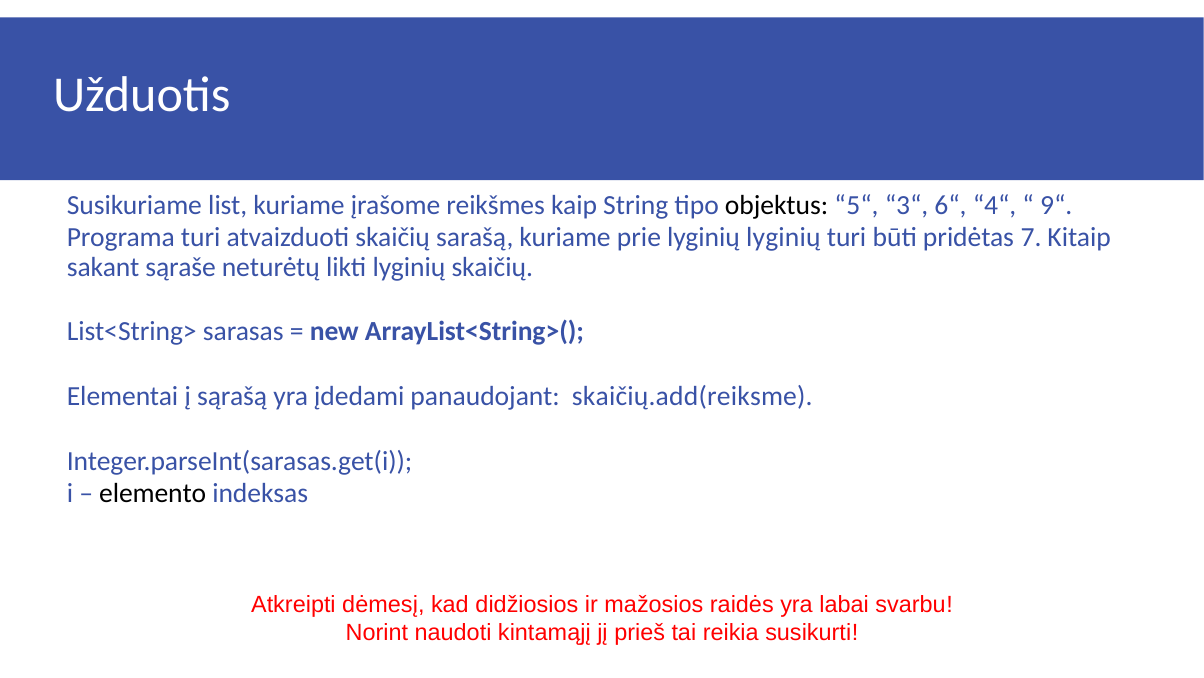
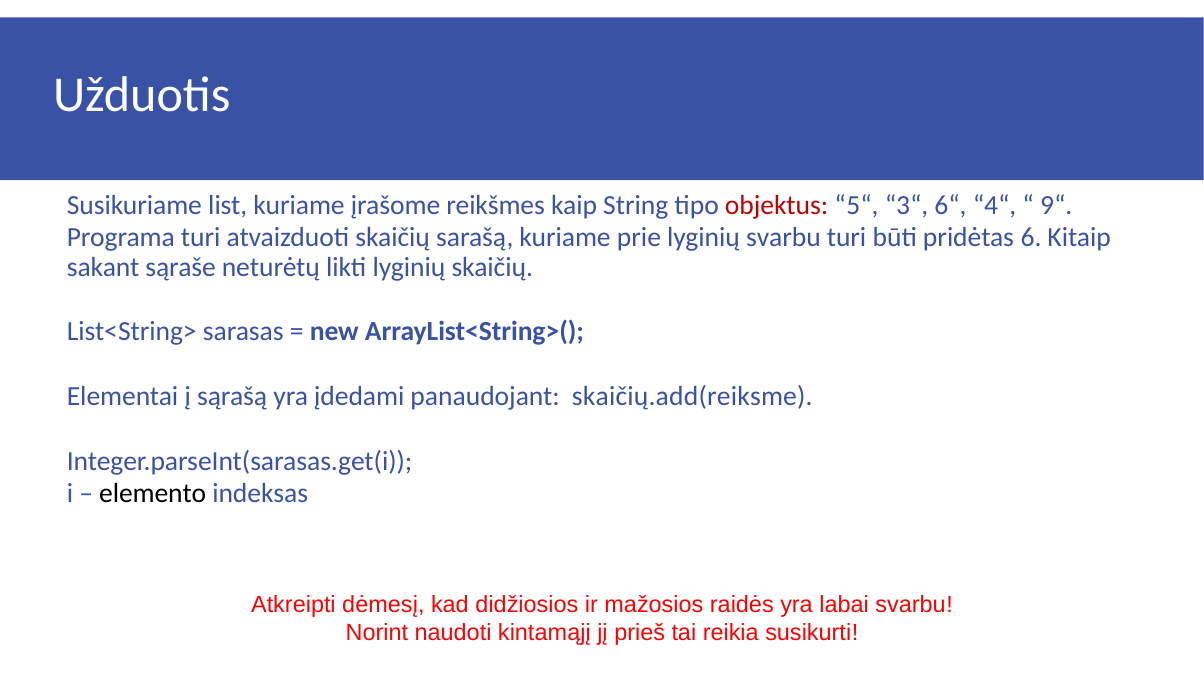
objektus colour: black -> red (777, 205)
lyginių lyginių: lyginių -> svarbu (783, 237)
7: 7 -> 6 (1031, 237)
